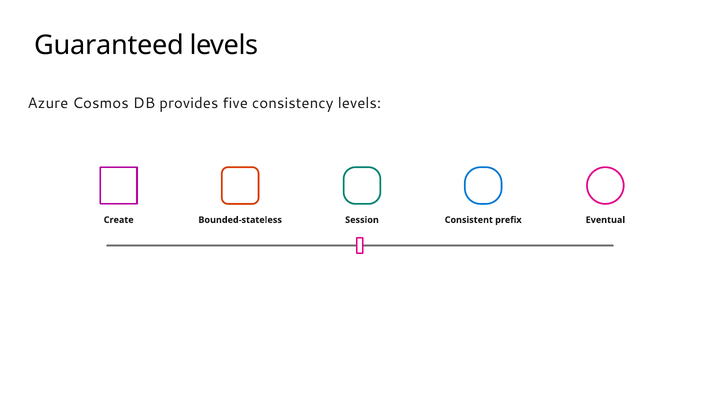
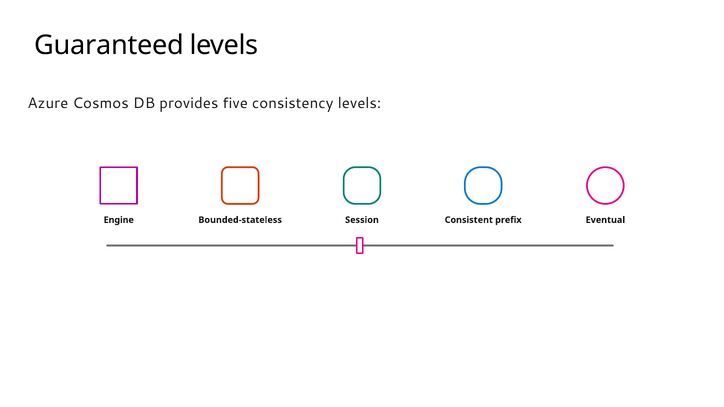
Create: Create -> Engine (119, 220)
